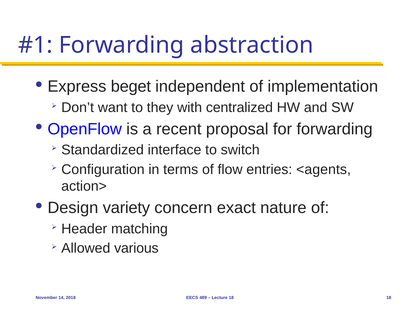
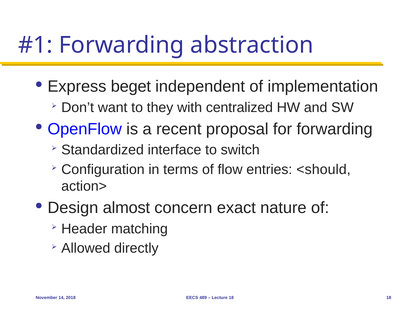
<agents: <agents -> <should (324, 169)
variety: variety -> almost (126, 208)
various: various -> directly (136, 248)
